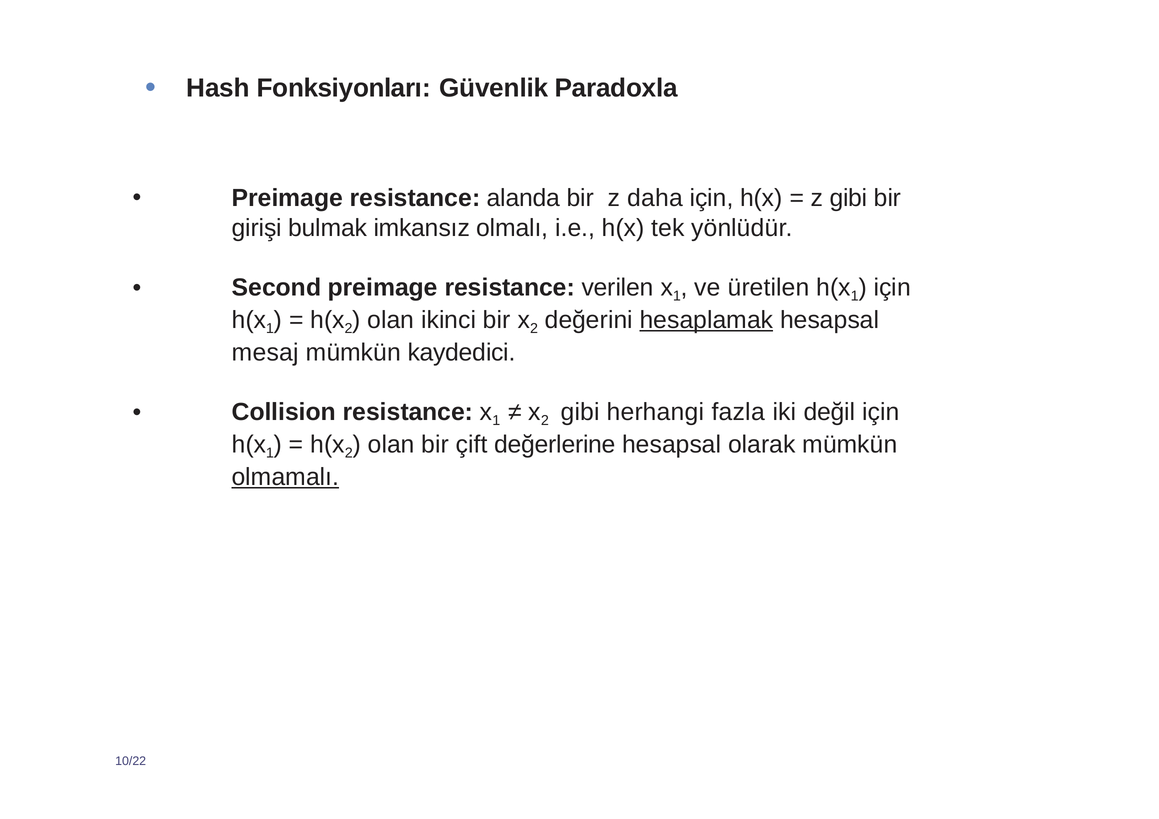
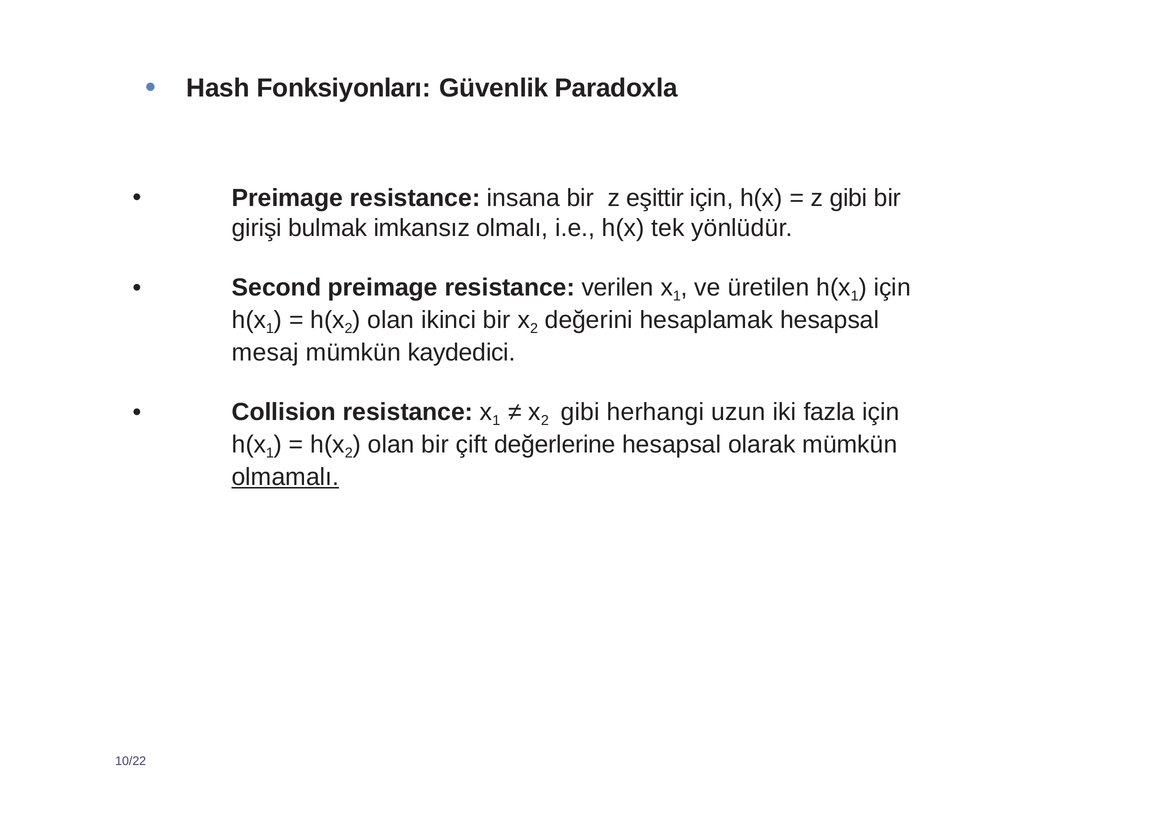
alanda: alanda -> insana (523, 198)
daha: daha -> eşittir (655, 198)
hesaplamak underline: present -> none (706, 320)
fazla: fazla -> uzun (738, 412)
değil: değil -> fazla (829, 412)
